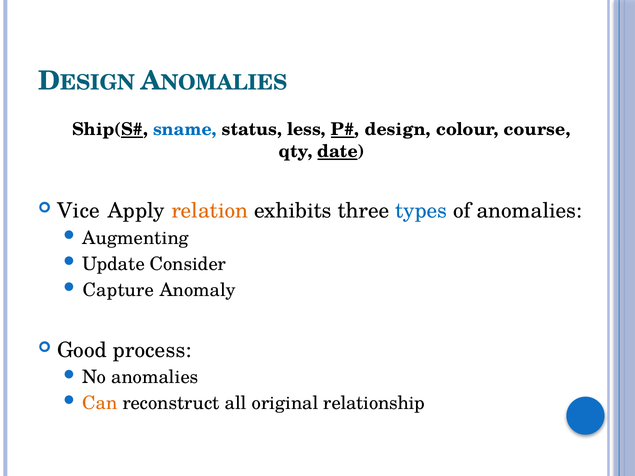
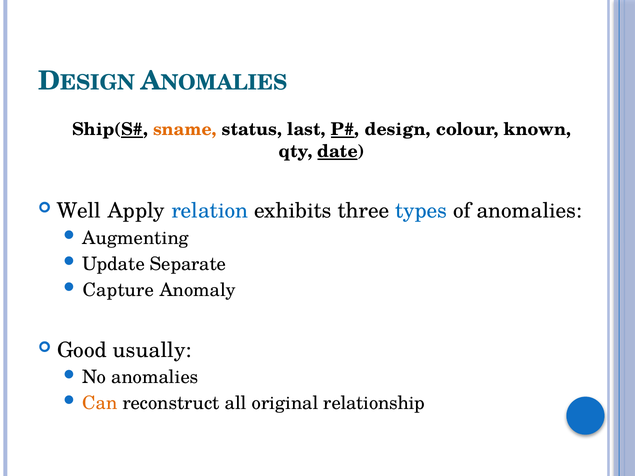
sname colour: blue -> orange (185, 130)
less: less -> last (306, 130)
course: course -> known (537, 130)
Vice: Vice -> Well (79, 211)
relation colour: orange -> blue (210, 211)
Consider: Consider -> Separate (188, 264)
process: process -> usually (152, 350)
